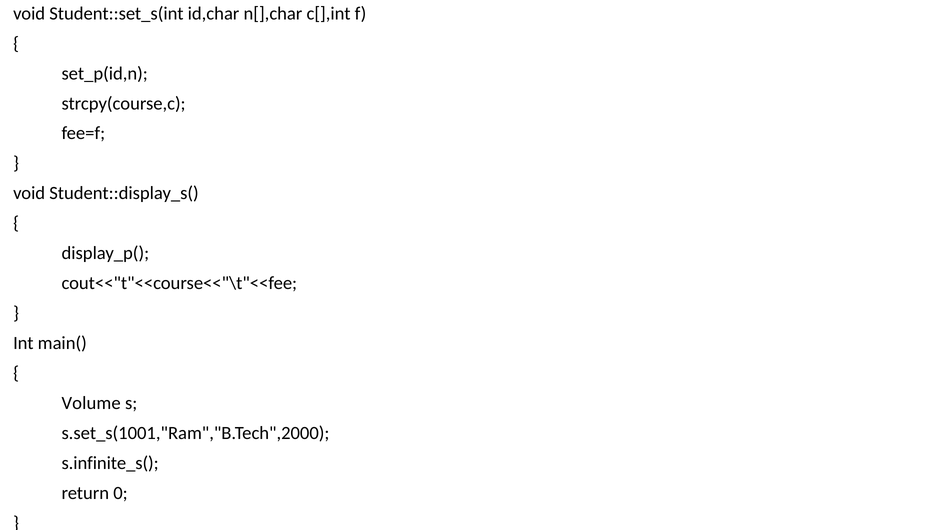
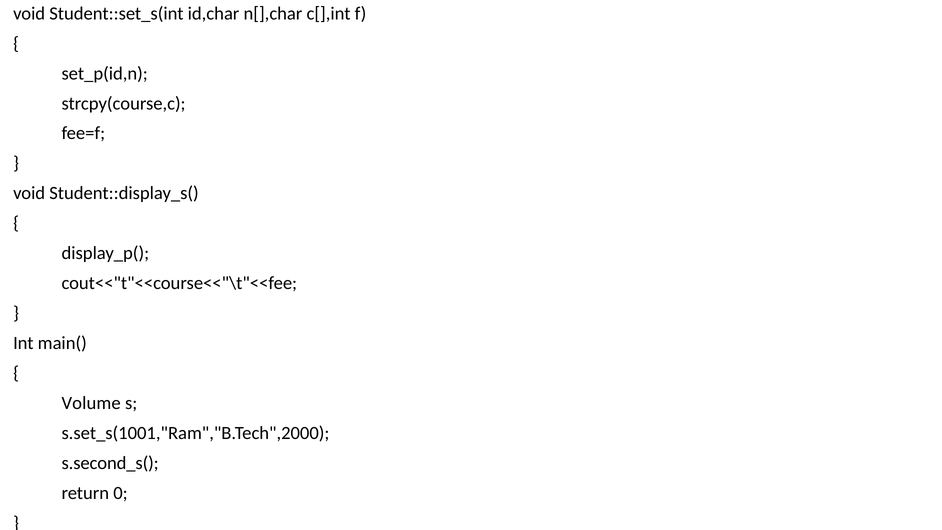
s.infinite_s(: s.infinite_s( -> s.second_s( (110, 463)
